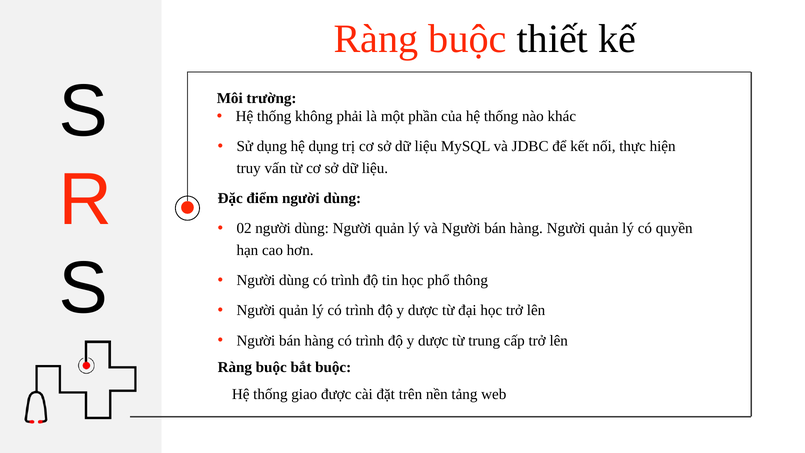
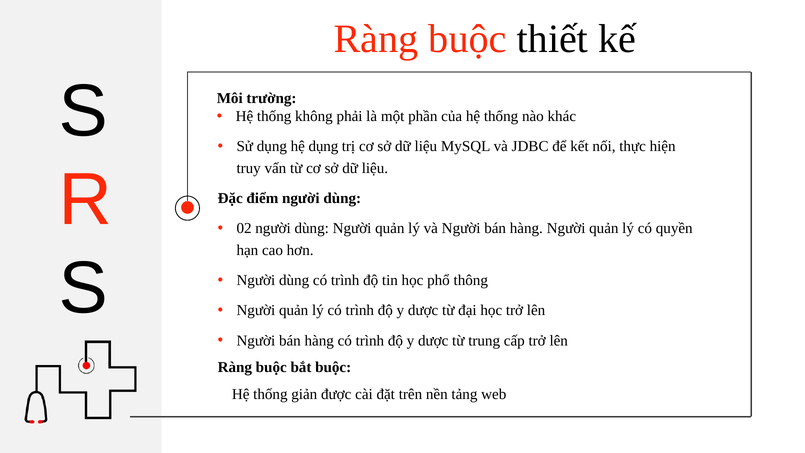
giao: giao -> giản (304, 394)
